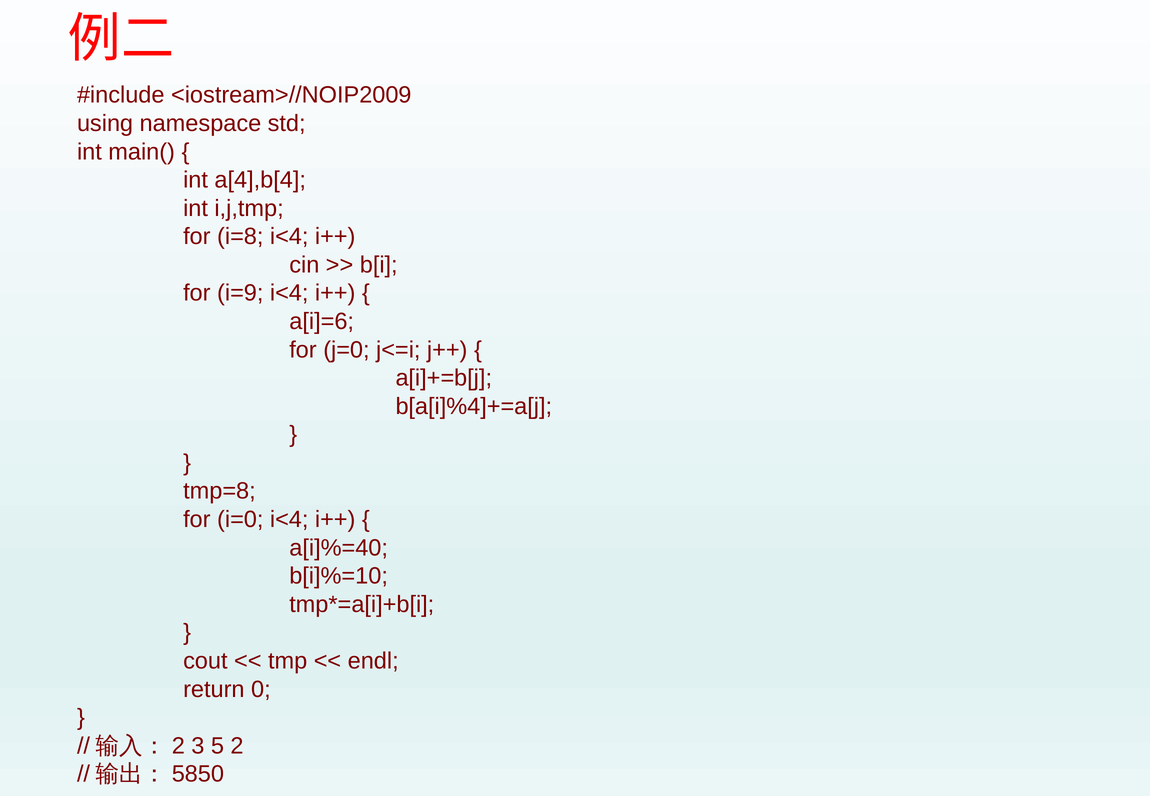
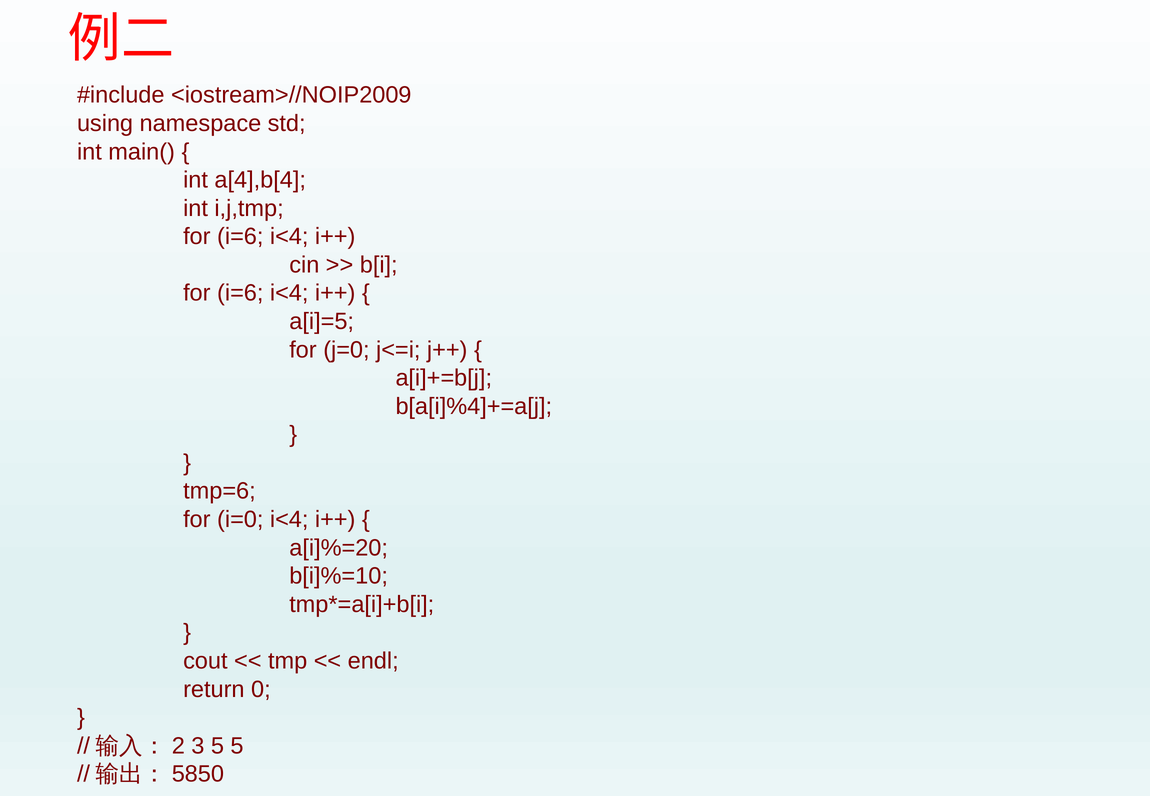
i=8: i=8 -> i=6 (240, 237)
i=9: i=9 -> i=6 (240, 293)
a[i]=6: a[i]=6 -> a[i]=5 (322, 322)
tmp=8: tmp=8 -> tmp=6 (219, 491)
a[i]%=40: a[i]%=40 -> a[i]%=20 (339, 548)
5 2: 2 -> 5 (237, 746)
